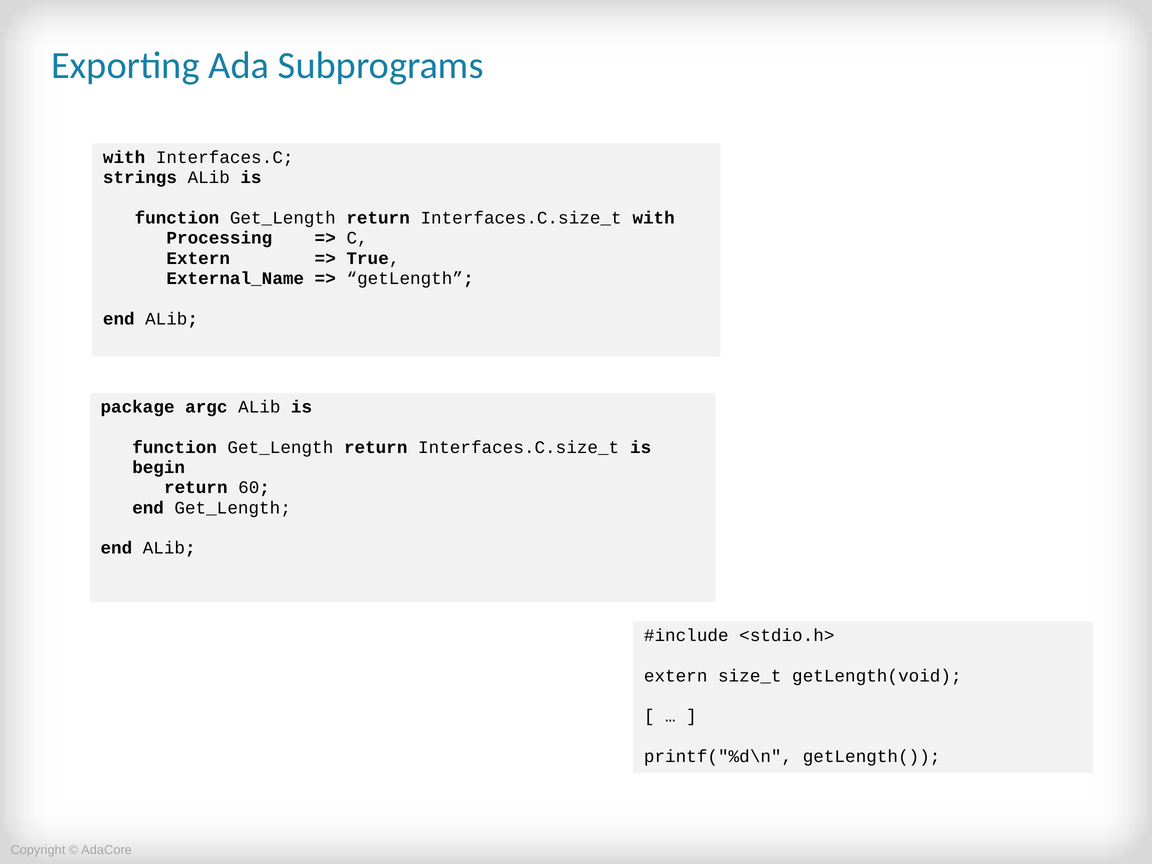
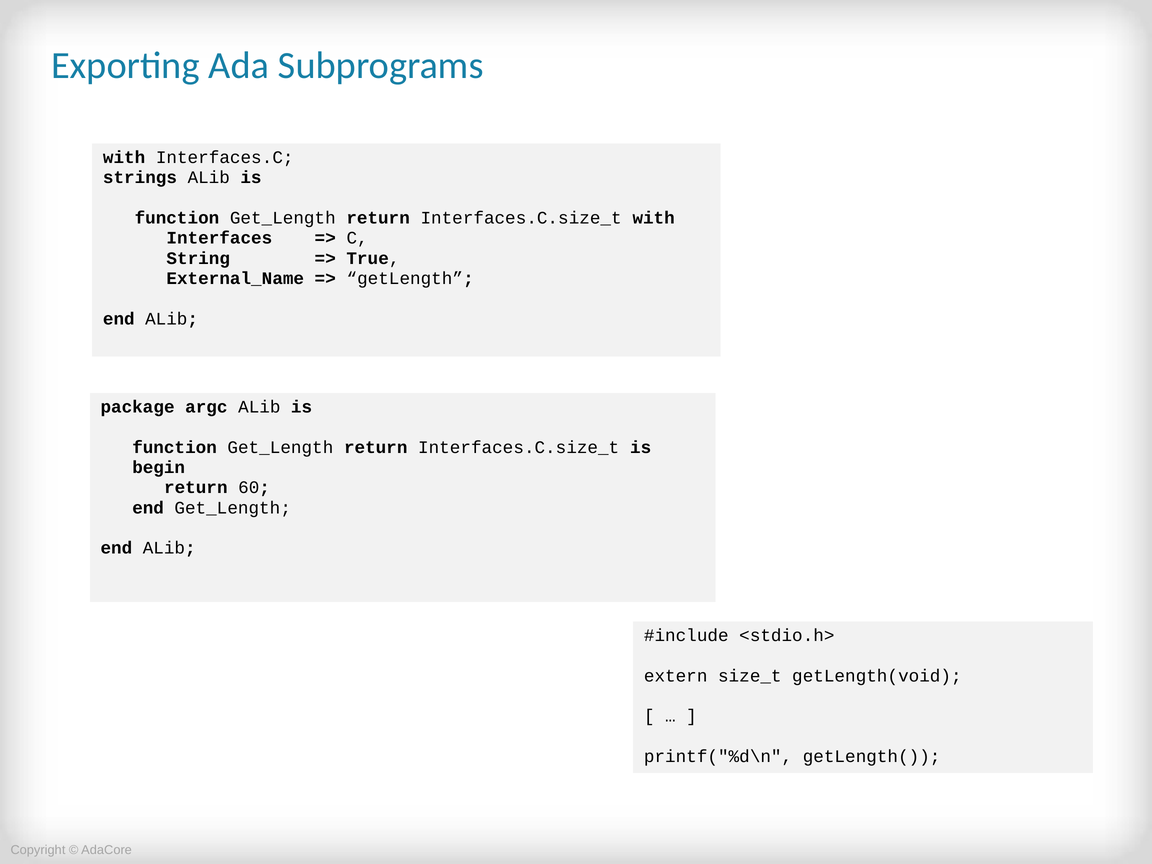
Processing: Processing -> Interfaces (219, 238)
Extern: Extern -> String (198, 258)
